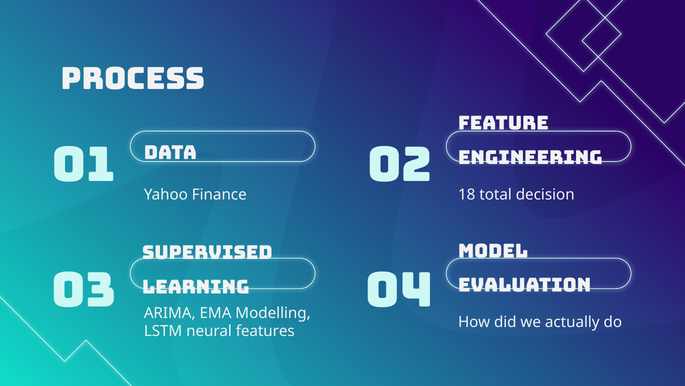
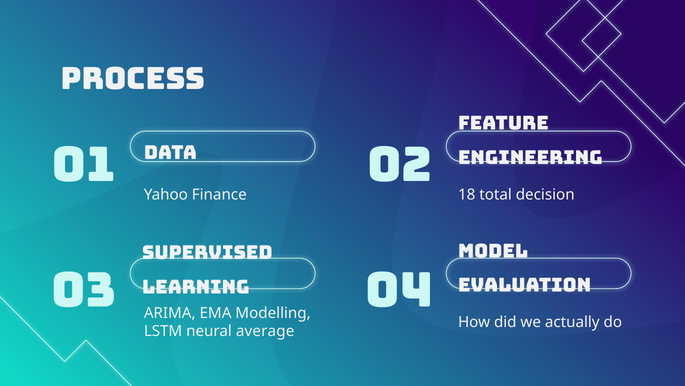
features: features -> average (265, 331)
